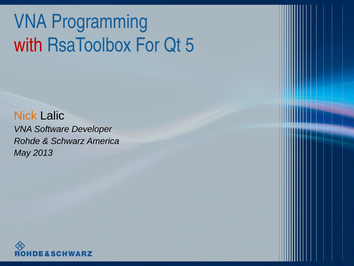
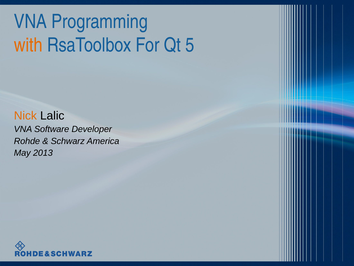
with colour: red -> orange (28, 45)
